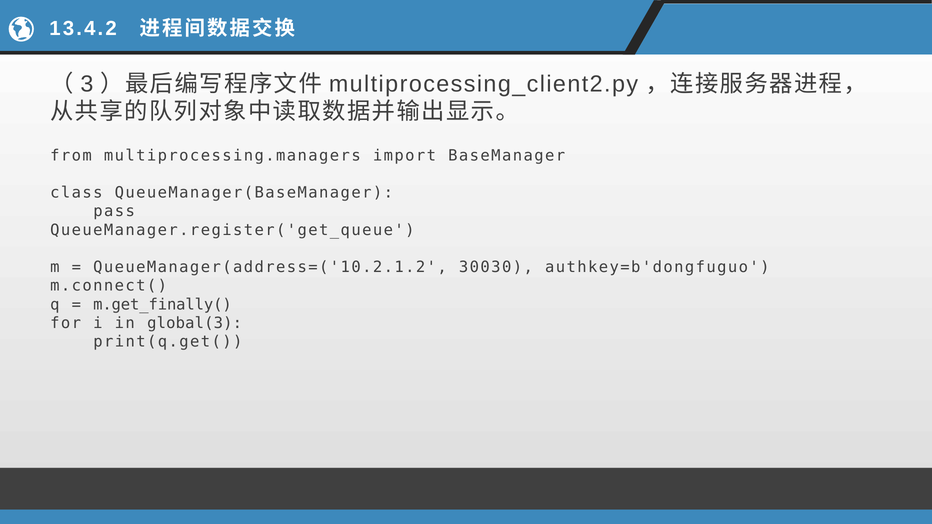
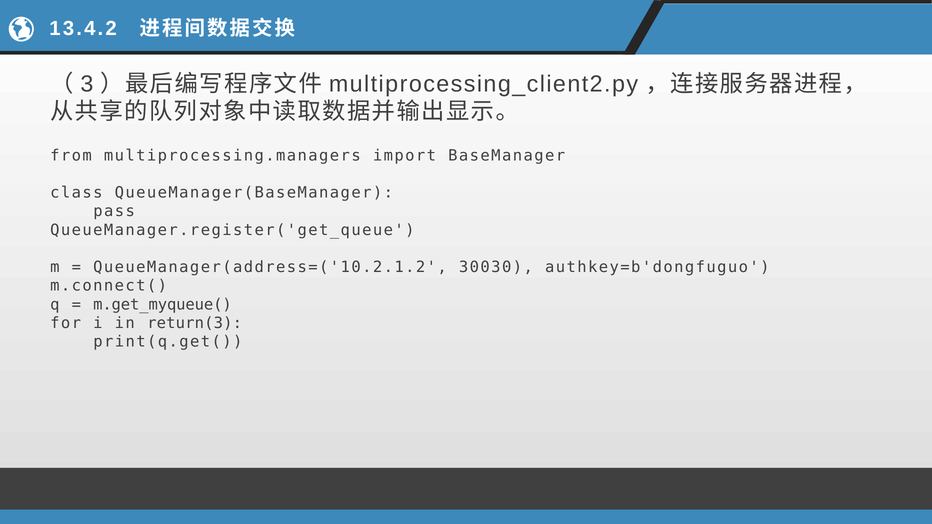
m.get_finally(: m.get_finally( -> m.get_myqueue( (162, 305)
global(3: global(3 -> return(3 (195, 323)
